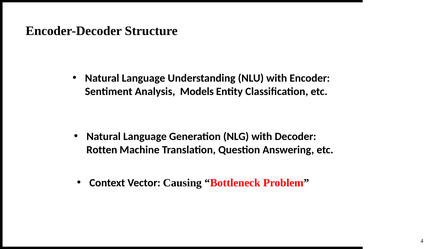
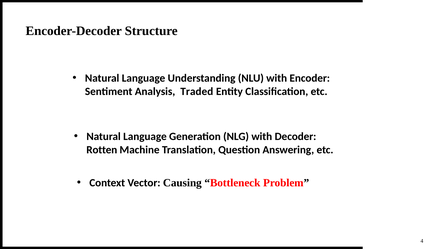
Models: Models -> Traded (197, 92)
